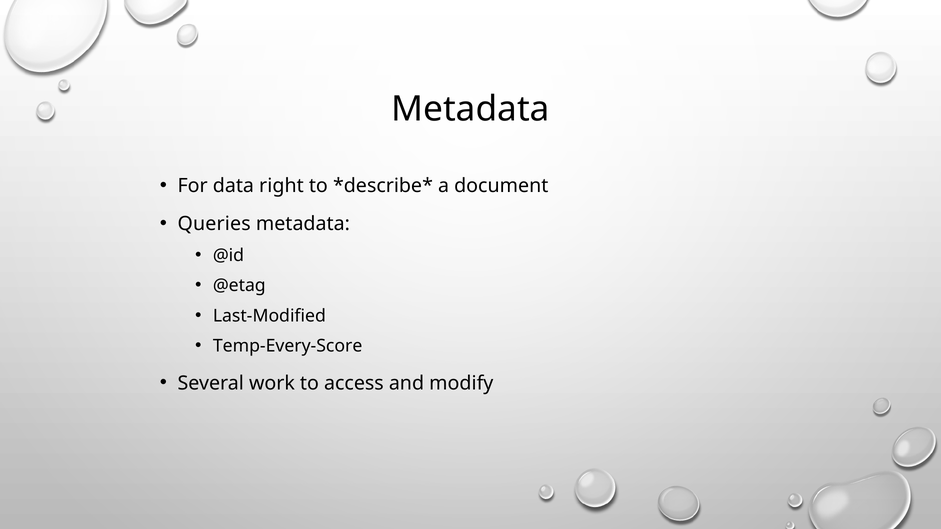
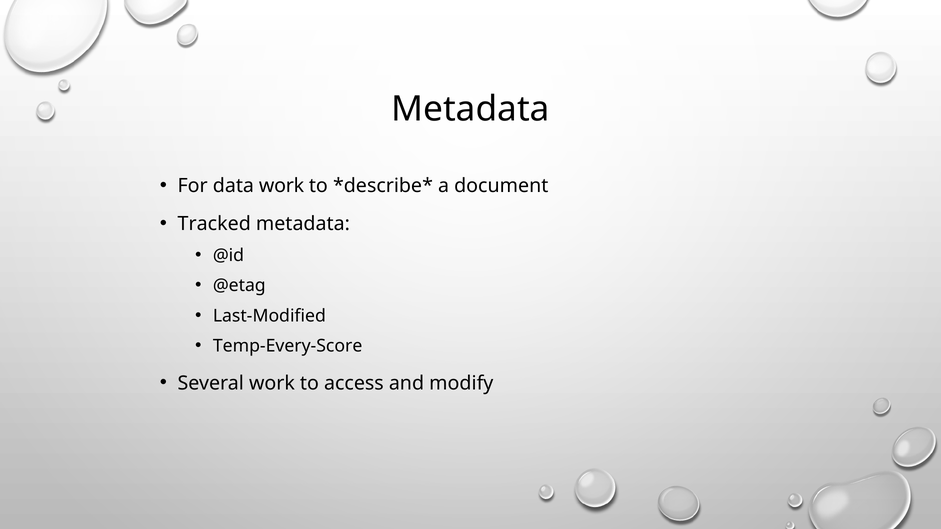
data right: right -> work (282, 186)
Queries: Queries -> Tracked (214, 224)
